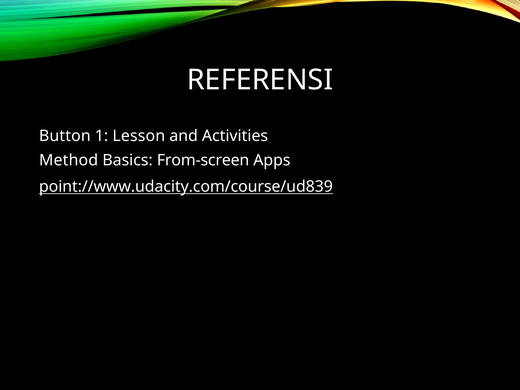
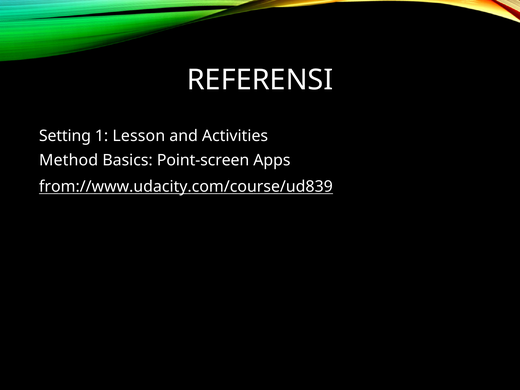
Button: Button -> Setting (65, 136)
From-screen: From-screen -> Point-screen (203, 160)
point://www.udacity.com/course/ud839: point://www.udacity.com/course/ud839 -> from://www.udacity.com/course/ud839 (186, 187)
